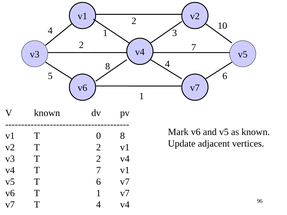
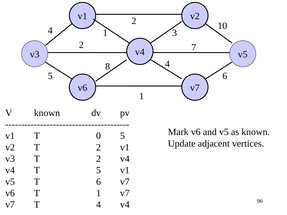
0 8: 8 -> 5 (122, 136)
T 7: 7 -> 5 (99, 170)
